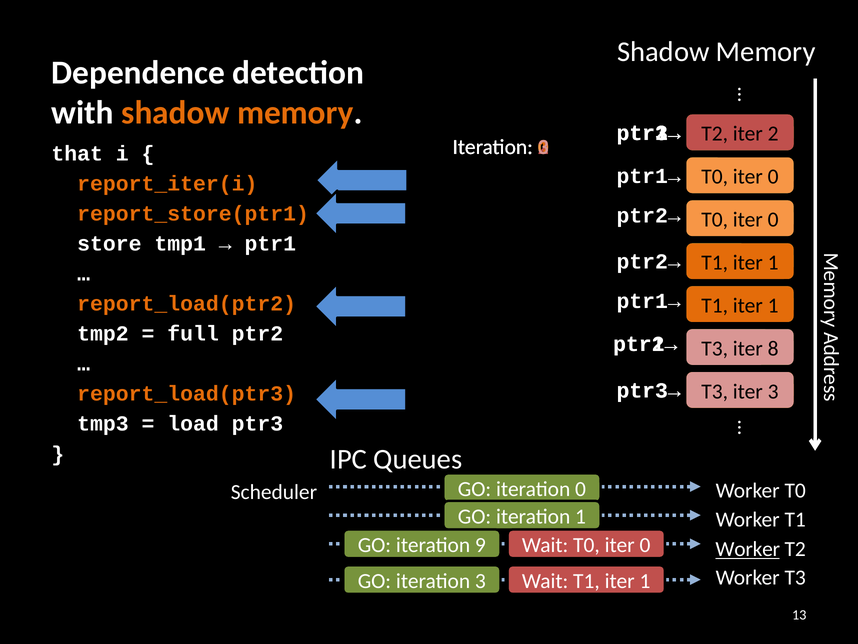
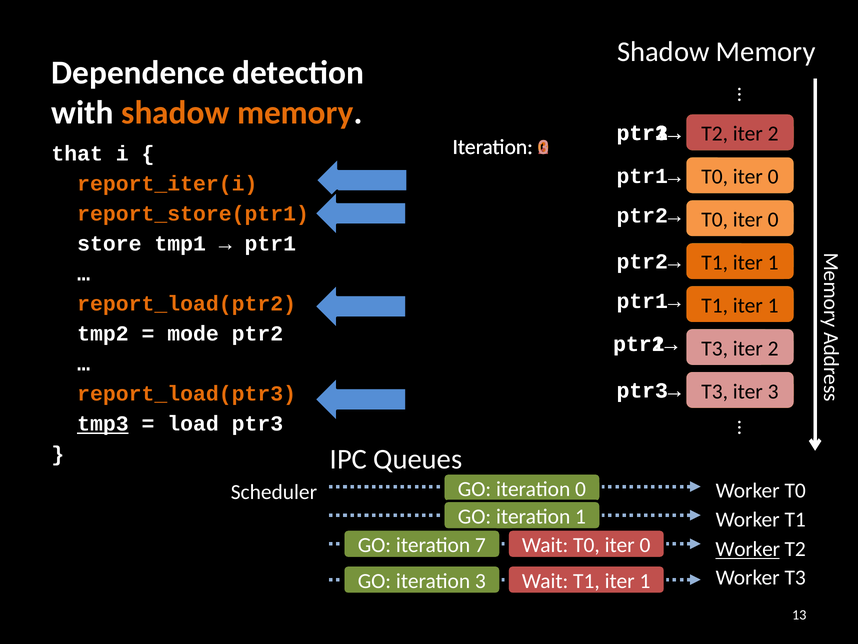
full: full -> mode (193, 333)
8: 8 -> 2 (773, 348)
tmp3 underline: none -> present (103, 424)
9: 9 -> 7 (480, 545)
